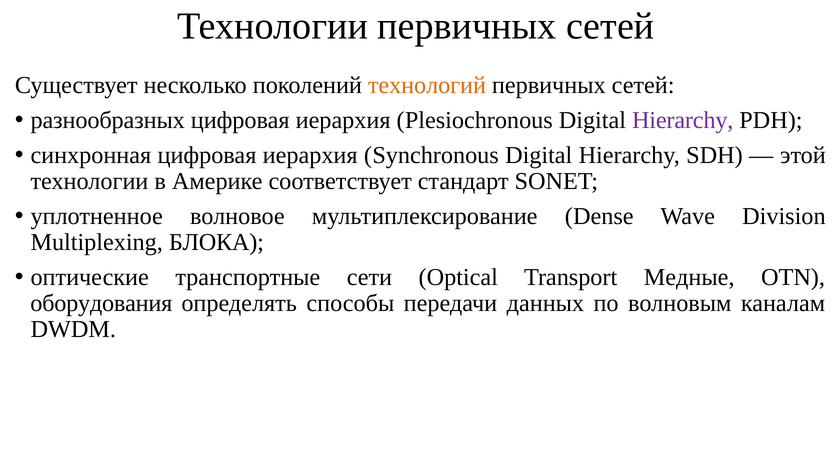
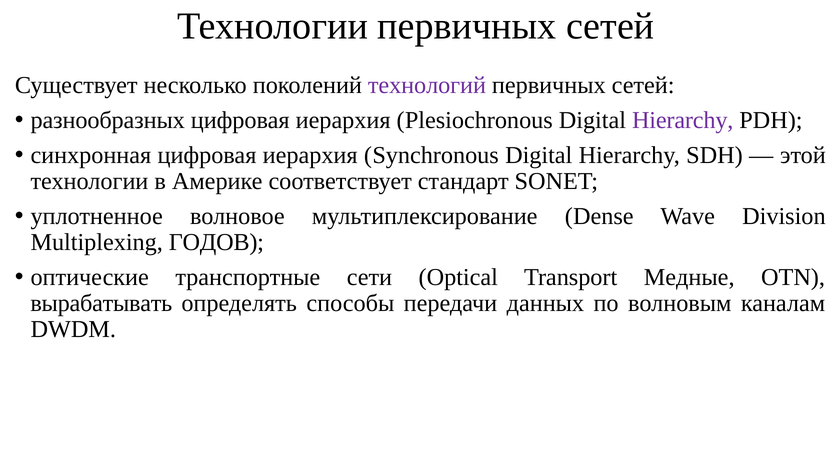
технологий colour: orange -> purple (427, 85)
БЛОКА: БЛОКА -> ГОДОВ (216, 242)
оборудования: оборудования -> вырабатывать (101, 303)
